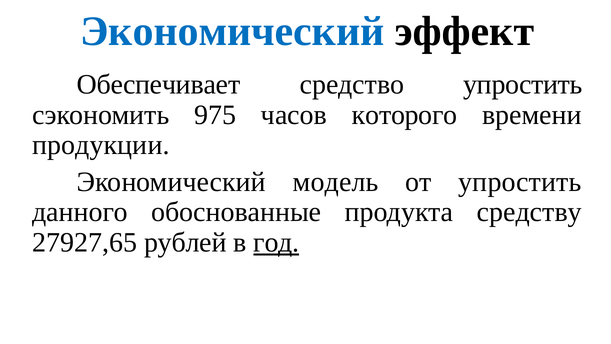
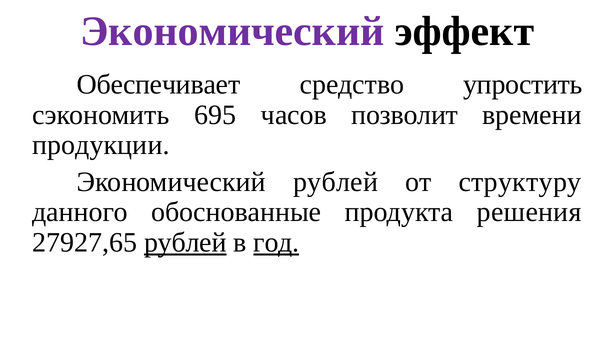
Экономический colour: blue -> purple (232, 32)
975: 975 -> 695 (215, 115)
которого: которого -> позволит (405, 115)
Экономический модель: модель -> рублей (336, 182)
от упростить: упростить -> структуру (520, 182)
средству: средству -> решения (529, 212)
рублей underline: none -> present (185, 242)
